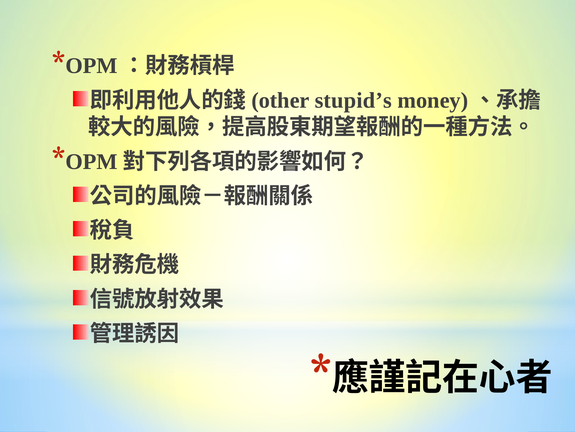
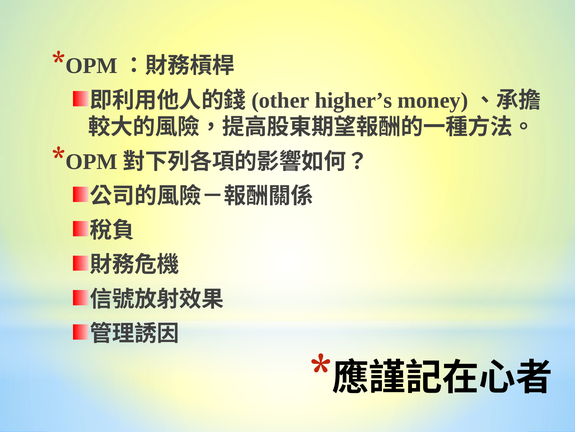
stupid’s: stupid’s -> higher’s (353, 100)
